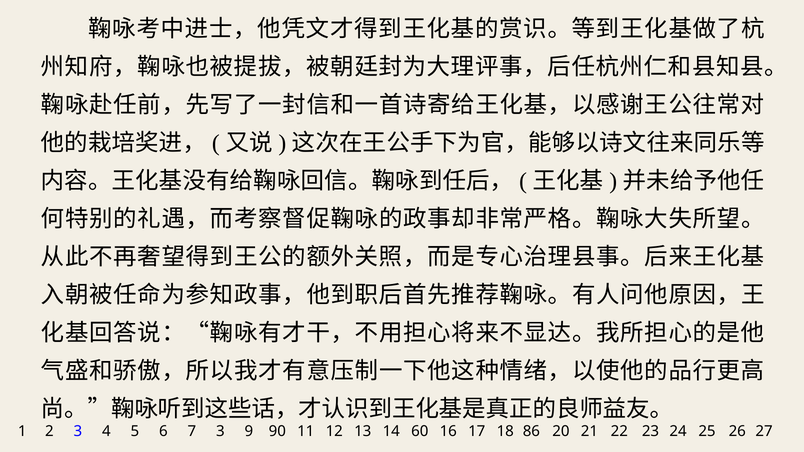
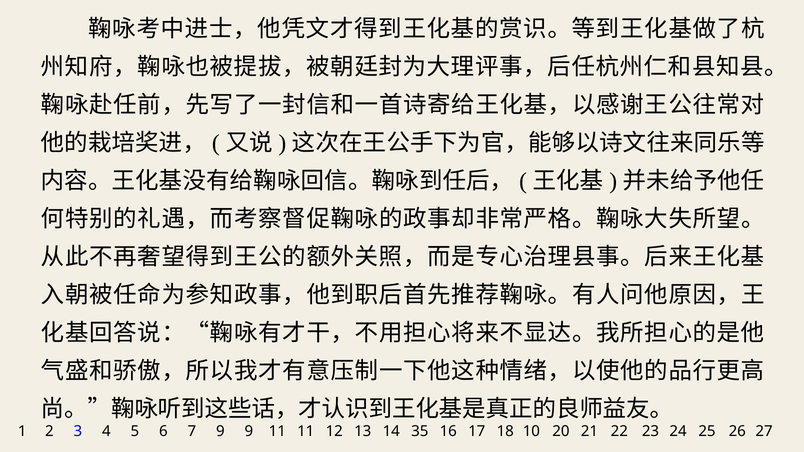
5 3: 3 -> 9 (220, 431)
9 90: 90 -> 11 (277, 431)
60: 60 -> 35 (420, 431)
86: 86 -> 10 (531, 431)
